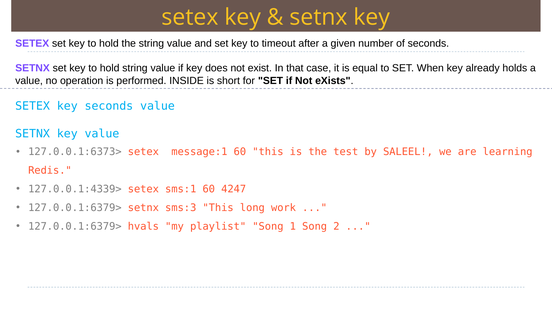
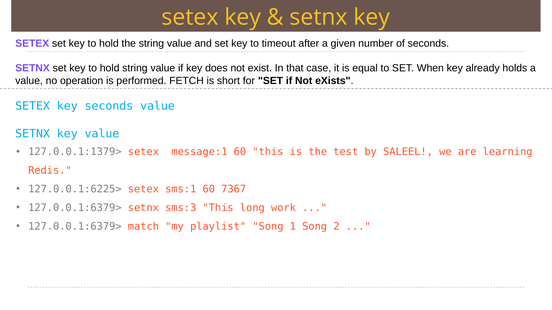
INSIDE: INSIDE -> FETCH (187, 81)
127.0.0.1:6373>: 127.0.0.1:6373> -> 127.0.0.1:1379> (75, 152)
127.0.0.1:4339>: 127.0.0.1:4339> -> 127.0.0.1:6225> (75, 189)
4247: 4247 -> 7367 (234, 189)
hvals: hvals -> match (143, 227)
